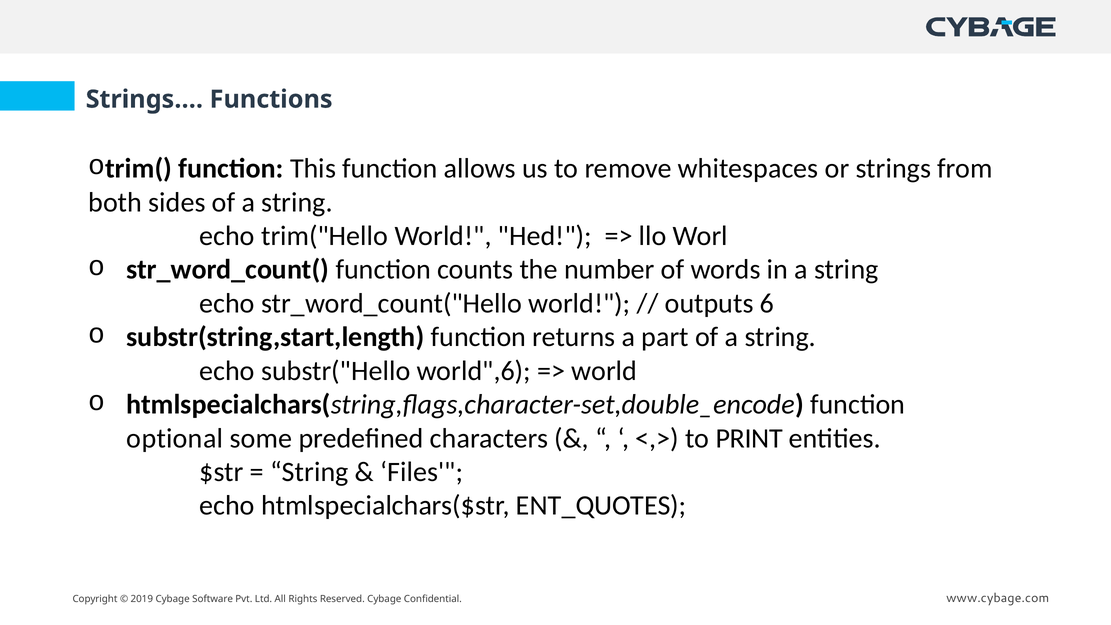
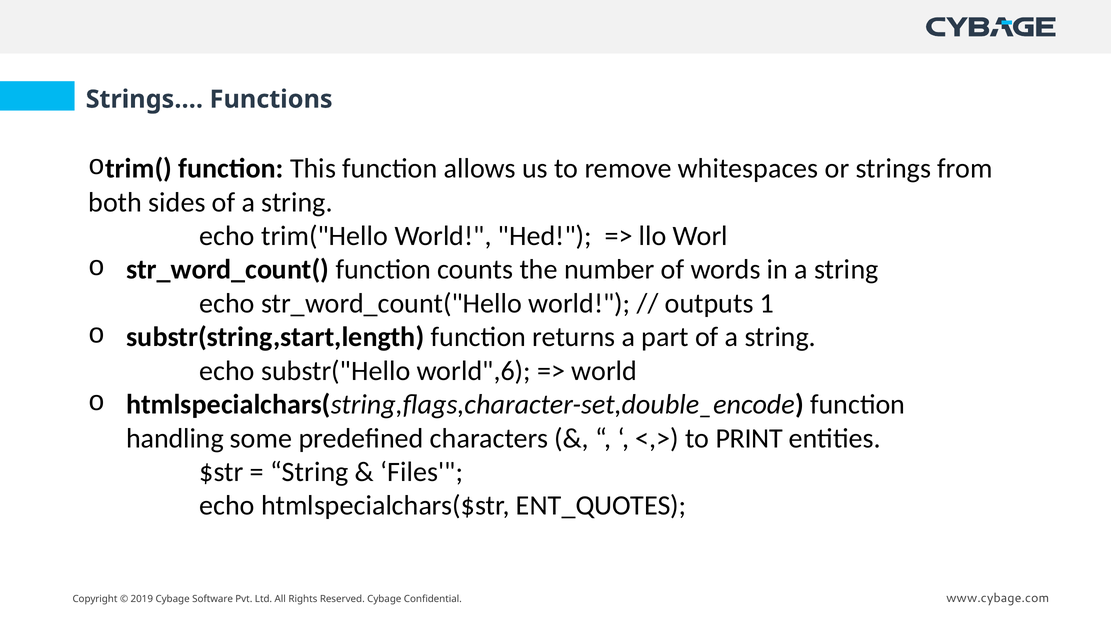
6: 6 -> 1 (767, 303)
optional: optional -> handling (175, 438)
